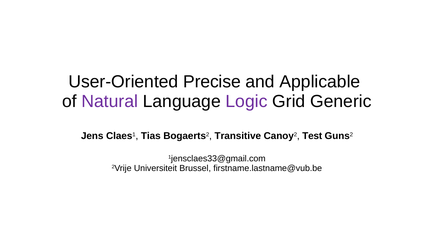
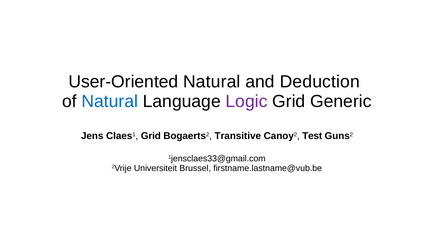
User-Oriented Precise: Precise -> Natural (212, 82)
Applicable: Applicable -> Deduction (320, 82)
Natural colour: purple -> blue (110, 101)
Claes1 Tias: Tias -> Grid (151, 136)
